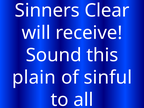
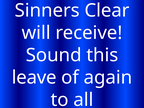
plain: plain -> leave (34, 77)
sinful: sinful -> again (108, 77)
